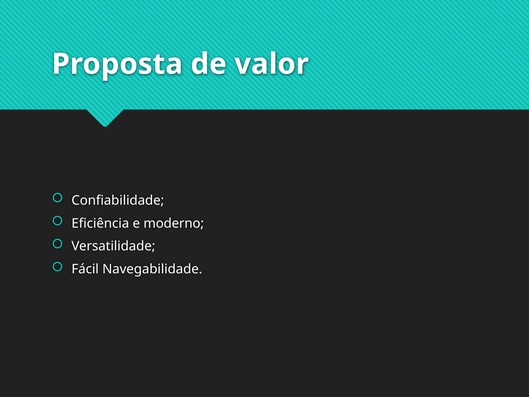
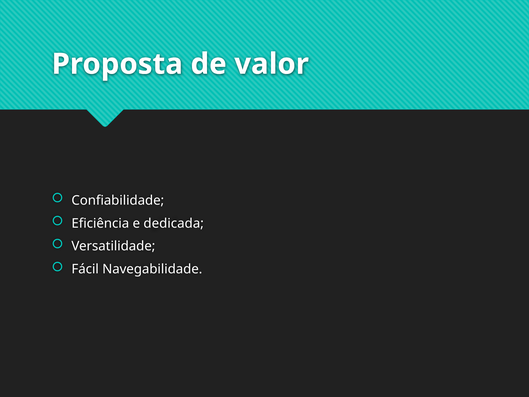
moderno: moderno -> dedicada (174, 223)
